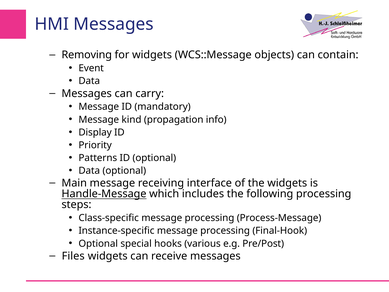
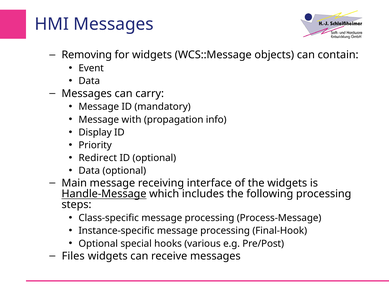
kind: kind -> with (131, 119)
Patterns: Patterns -> Redirect (98, 158)
